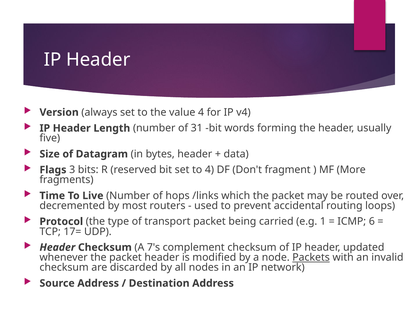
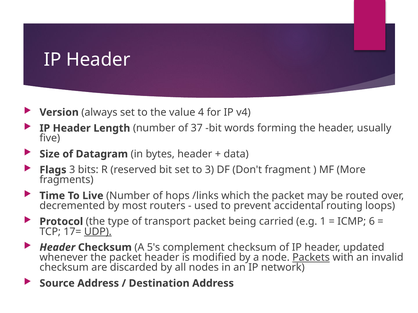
31: 31 -> 37 (197, 128)
to 4: 4 -> 3 (209, 170)
UDP underline: none -> present (98, 232)
7's: 7's -> 5's (154, 248)
